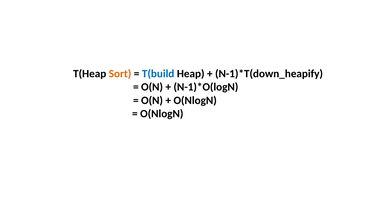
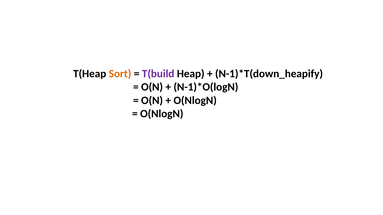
T(build colour: blue -> purple (158, 74)
